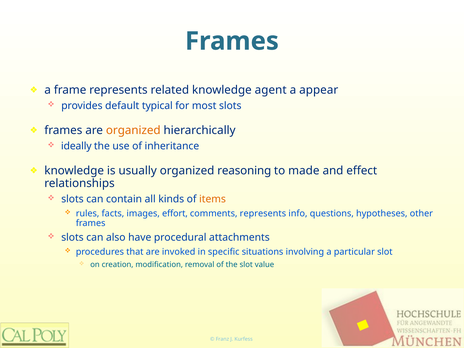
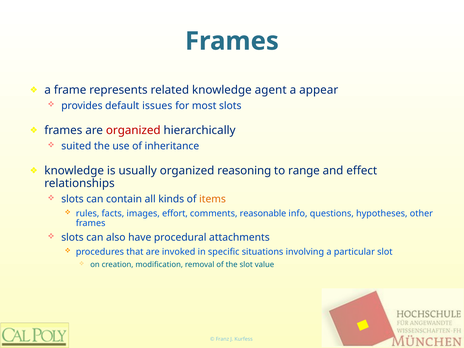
typical: typical -> issues (157, 106)
organized colour: orange -> red (133, 130)
ideally: ideally -> suited (76, 146)
made: made -> range (304, 171)
comments represents: represents -> reasonable (263, 213)
